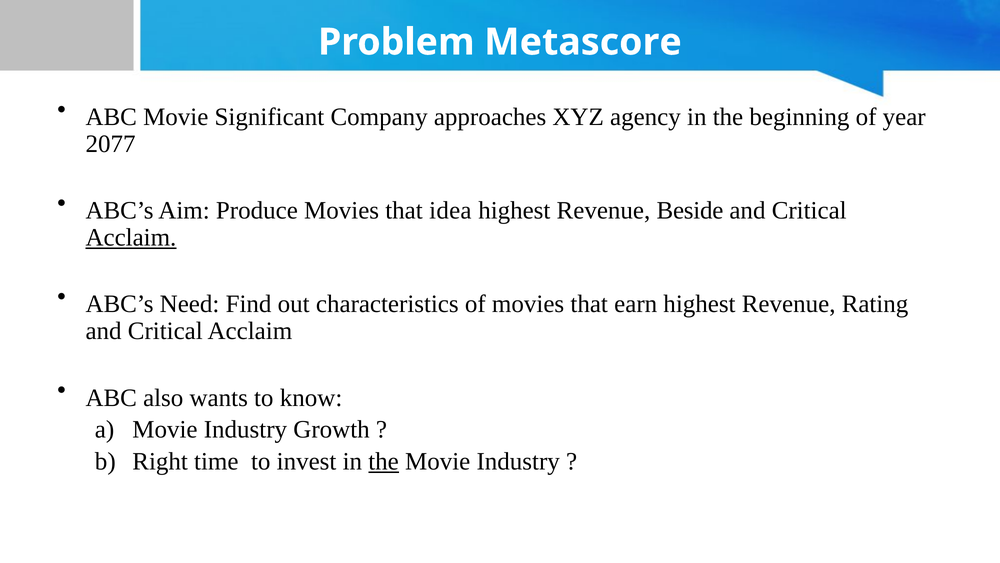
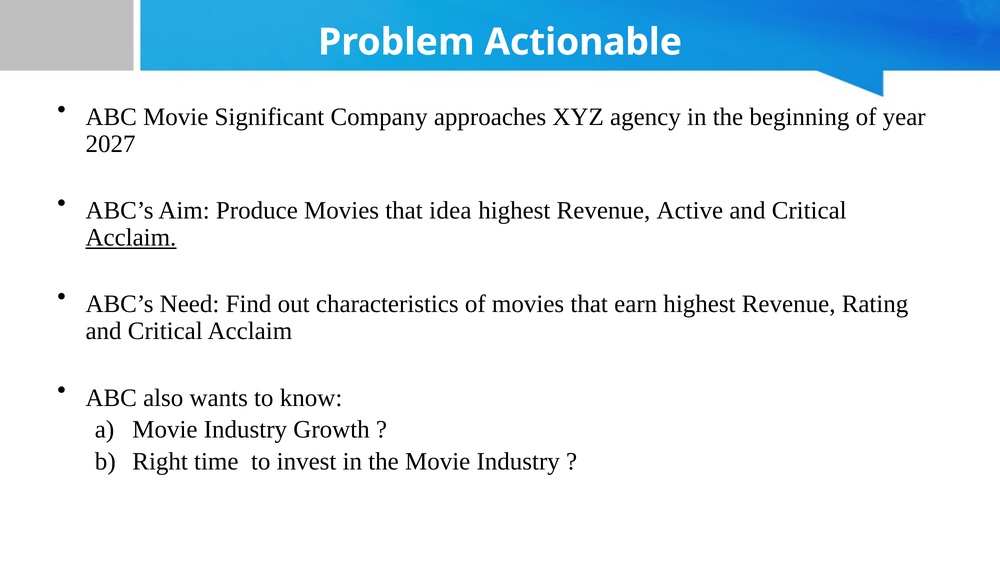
Metascore: Metascore -> Actionable (583, 42)
2077: 2077 -> 2027 (111, 144)
Beside: Beside -> Active (690, 210)
the underline: present -> none (384, 461)
